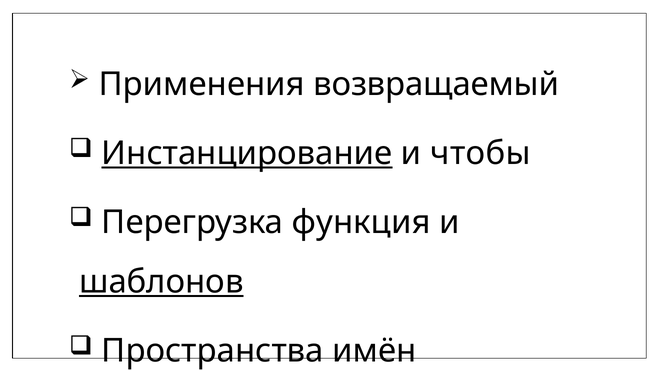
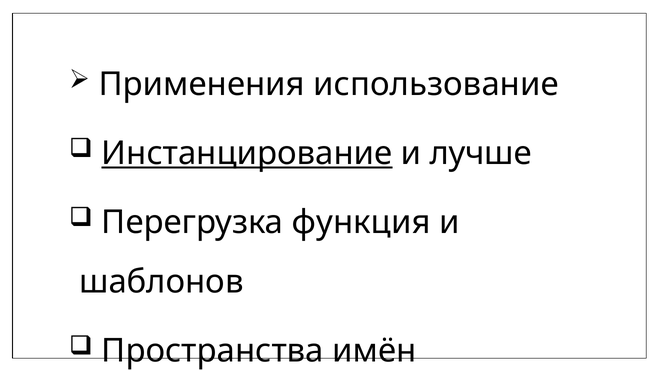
возвращаемый: возвращаемый -> использование (436, 84)
чтобы: чтобы -> лучше (481, 153)
шаблонов underline: present -> none (161, 282)
